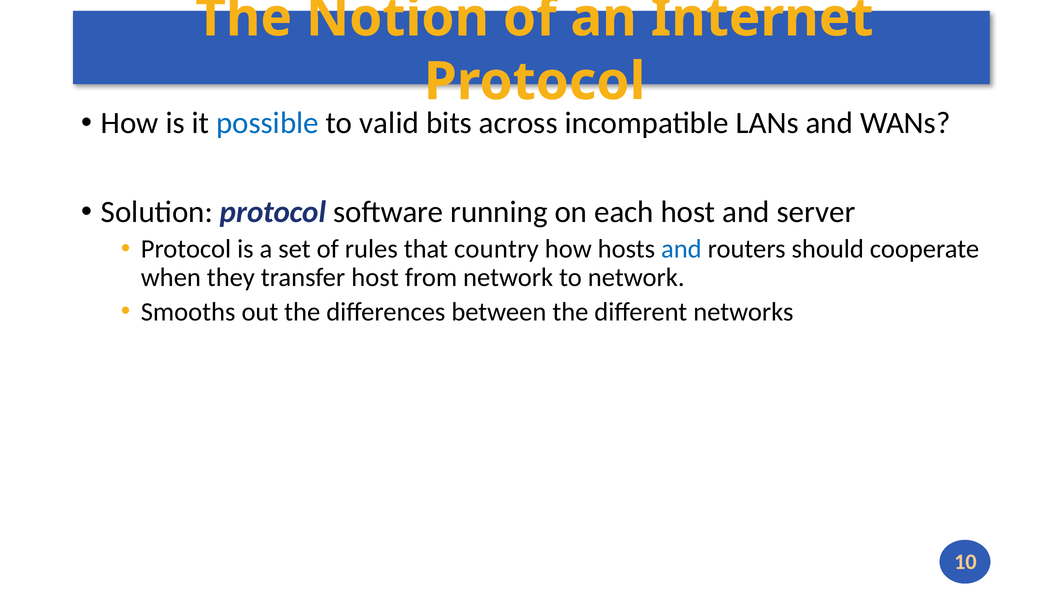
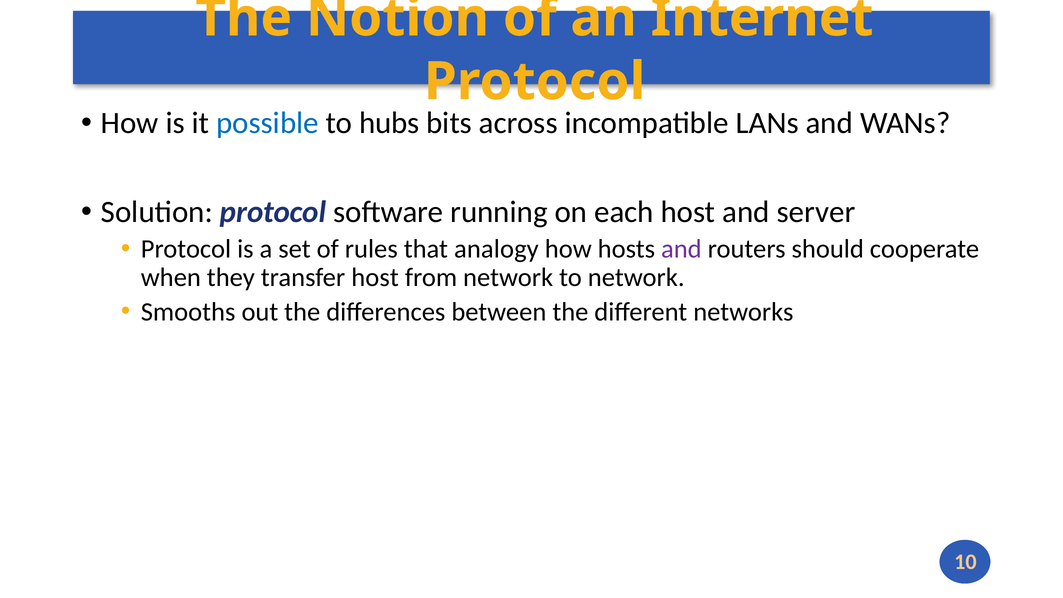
valid: valid -> hubs (389, 123)
country: country -> analogy (496, 249)
and colour: blue -> purple (681, 249)
